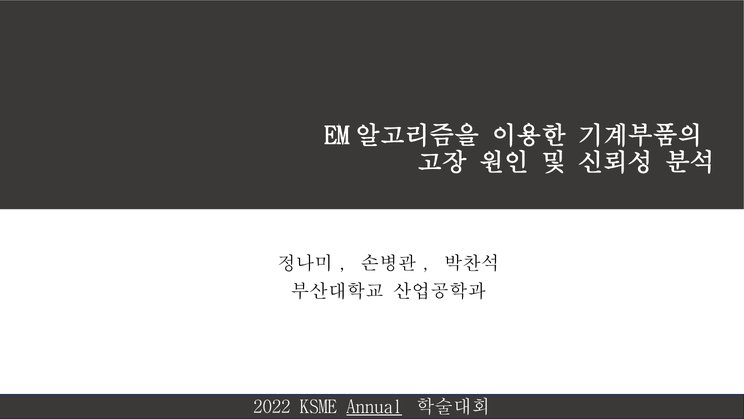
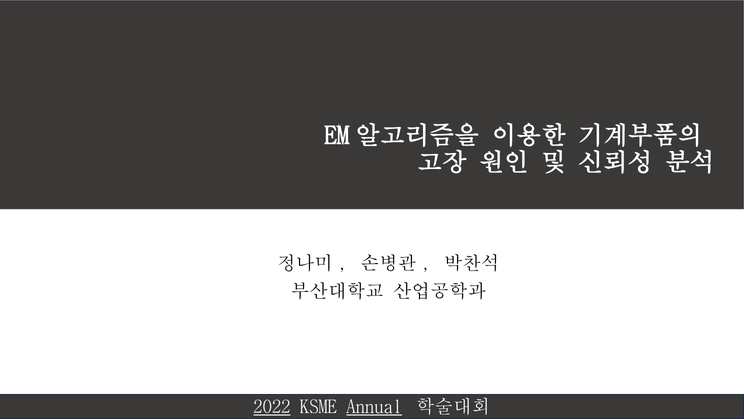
2022 underline: none -> present (272, 407)
